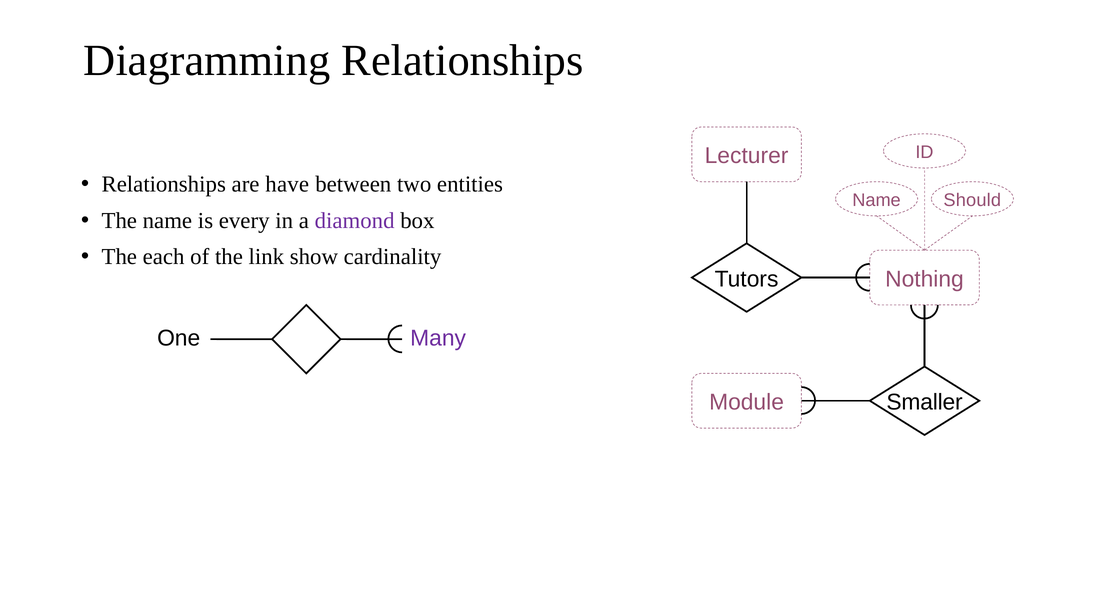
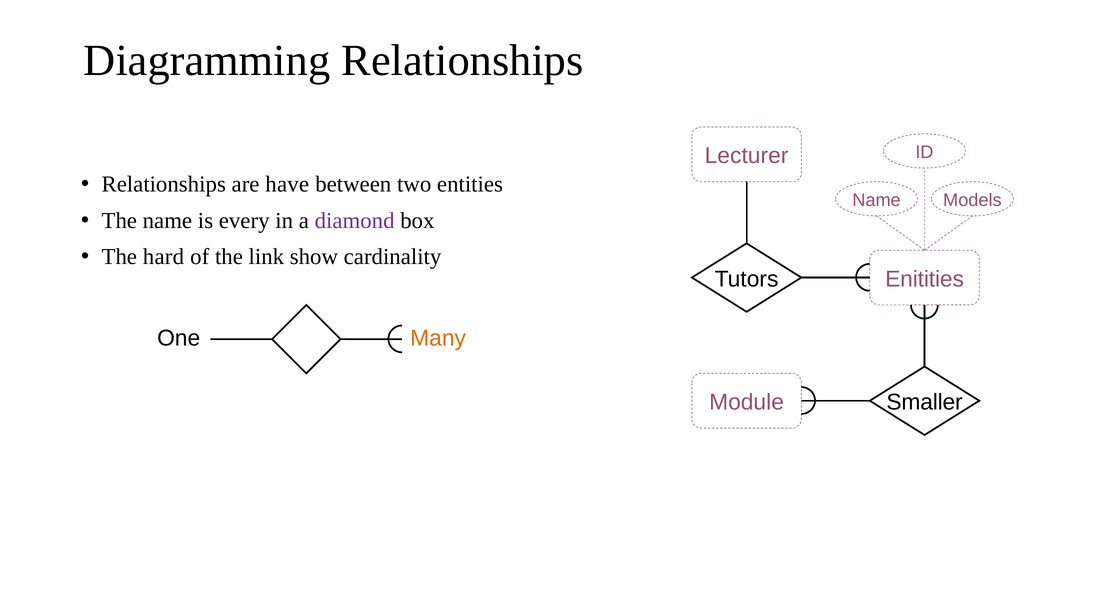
Should: Should -> Models (972, 200)
each: each -> hard (163, 257)
Nothing: Nothing -> Enitities (925, 279)
Many colour: purple -> orange (438, 338)
